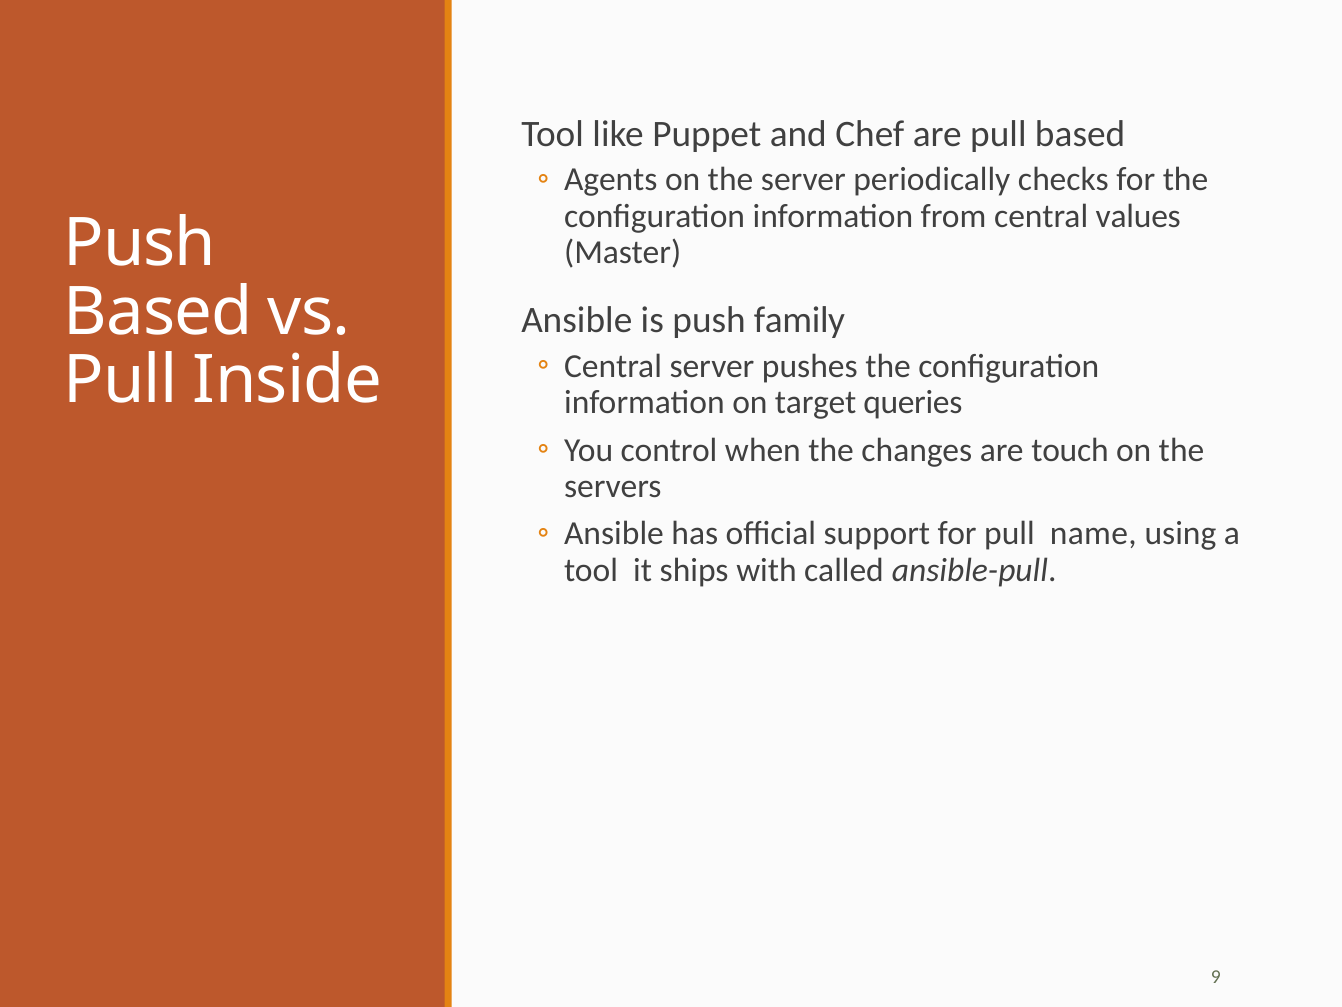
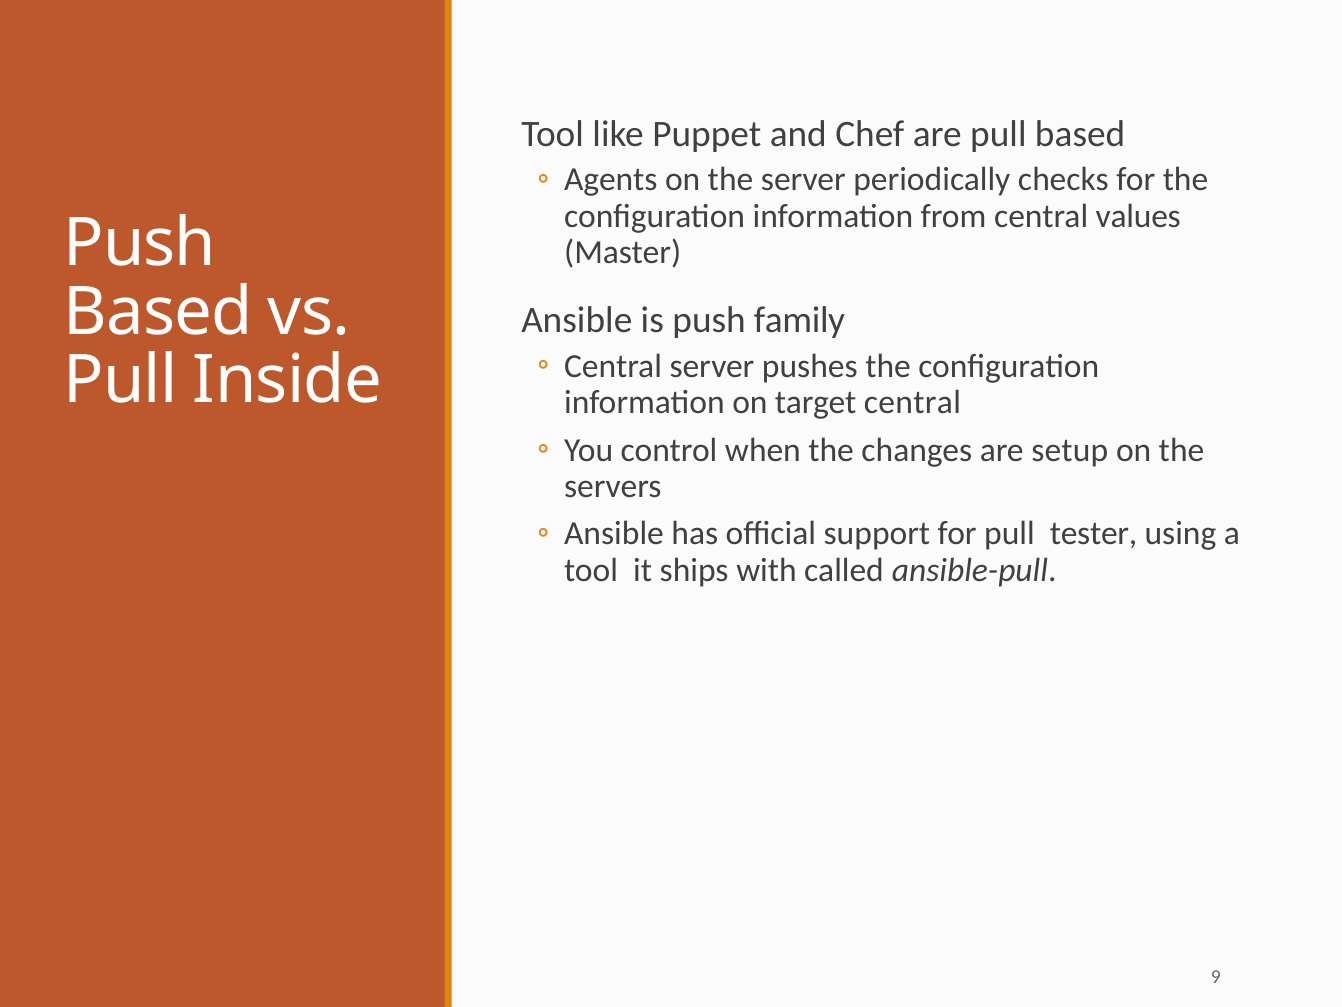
target queries: queries -> central (913, 402)
touch: touch -> setup (1070, 450)
name: name -> tester (1094, 533)
